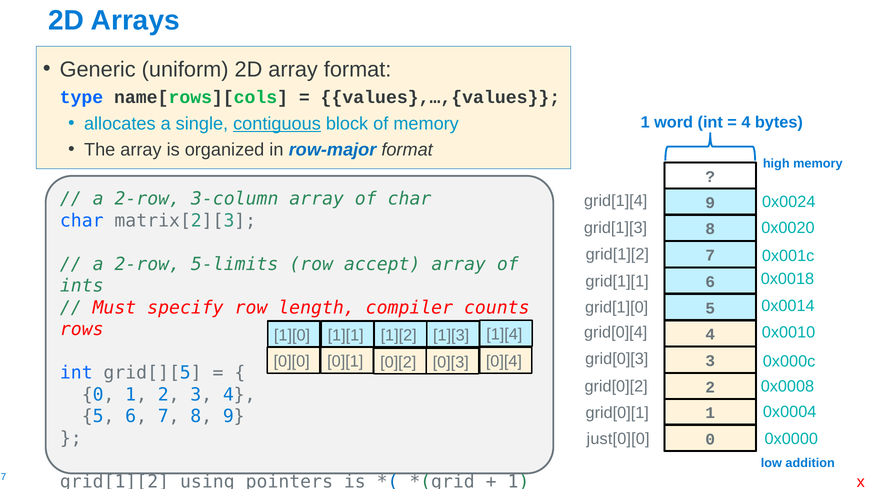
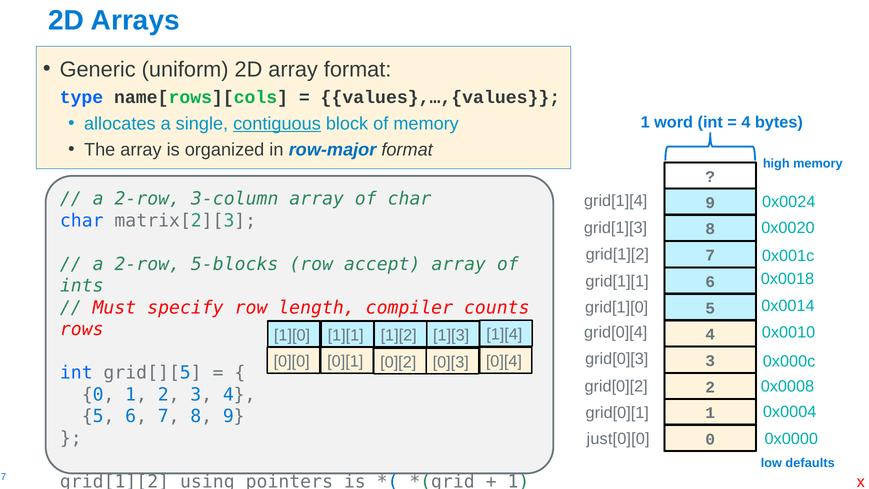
5-limits: 5-limits -> 5-blocks (235, 264)
addition: addition -> defaults (810, 463)
